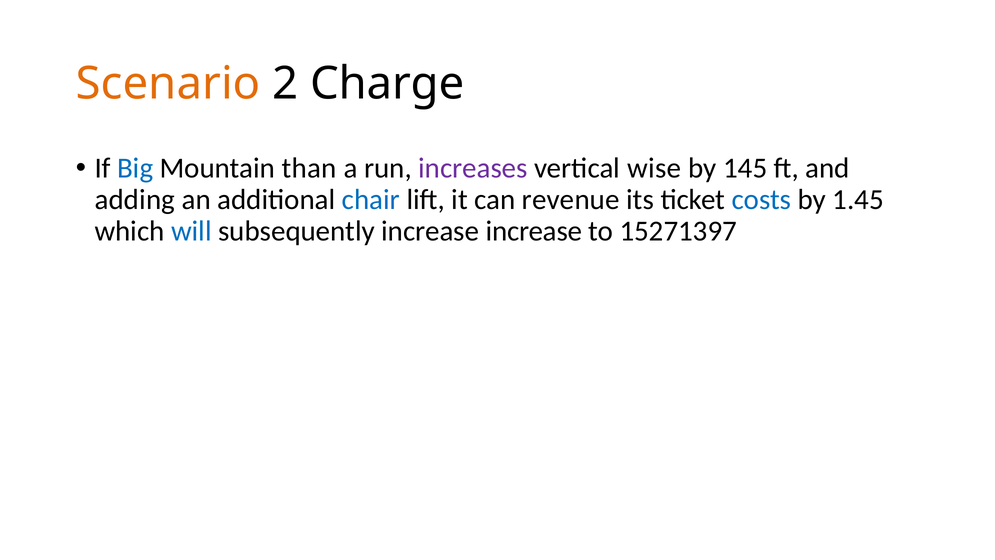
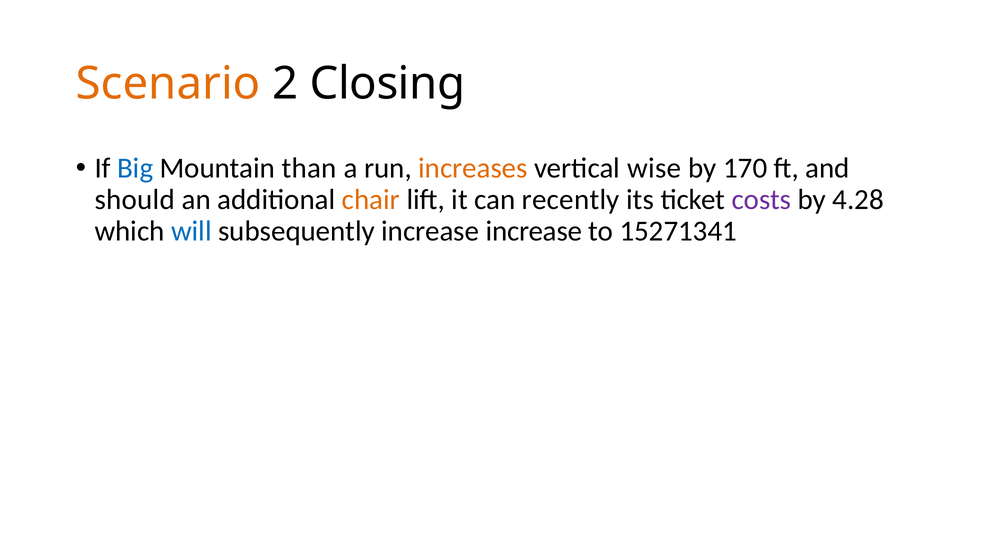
Charge: Charge -> Closing (387, 84)
increases colour: purple -> orange (473, 168)
145: 145 -> 170 (745, 168)
adding: adding -> should (135, 200)
chair colour: blue -> orange (371, 200)
revenue: revenue -> recently (571, 200)
costs colour: blue -> purple (761, 200)
1.45: 1.45 -> 4.28 (858, 200)
15271397: 15271397 -> 15271341 (678, 231)
